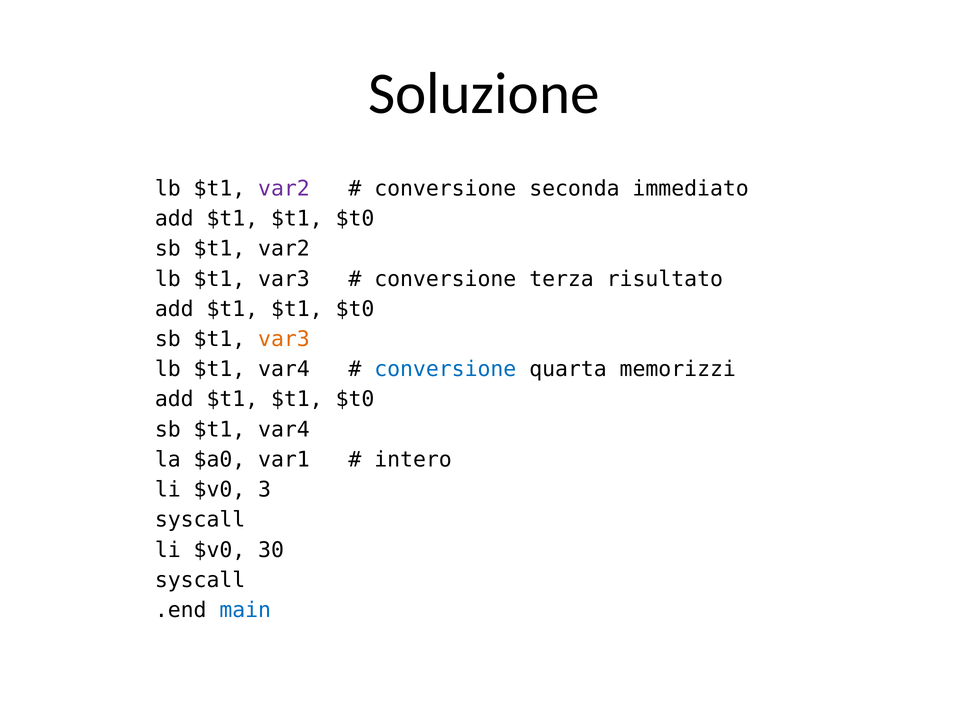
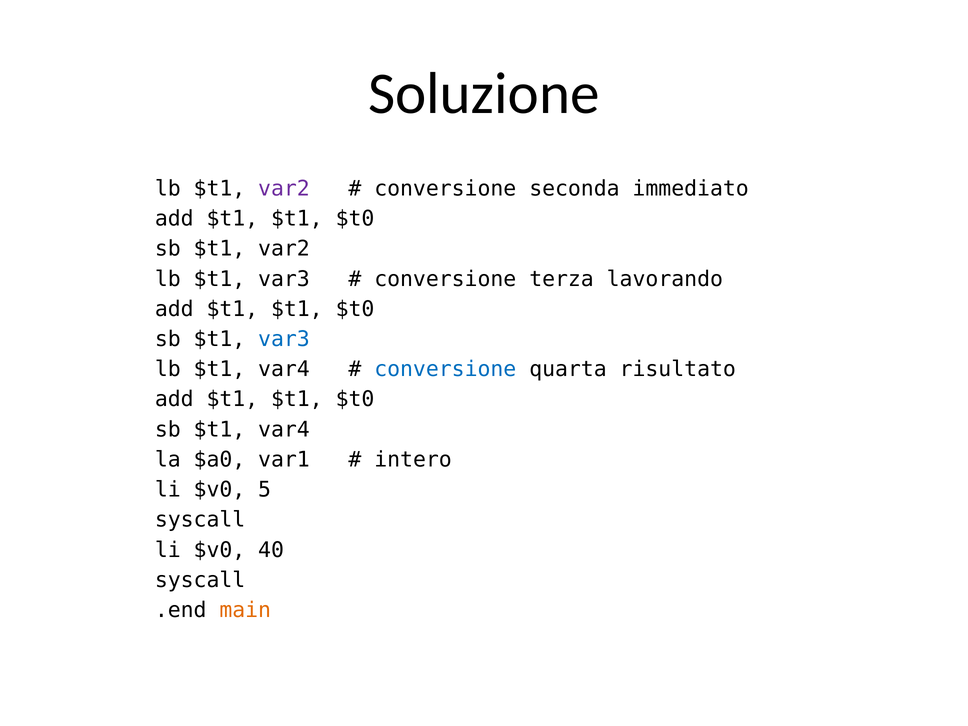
risultato: risultato -> lavorando (665, 279)
var3 colour: orange -> blue (284, 339)
memorizzi: memorizzi -> risultato (678, 369)
3: 3 -> 5 (265, 490)
30: 30 -> 40 (271, 550)
main colour: blue -> orange (245, 610)
